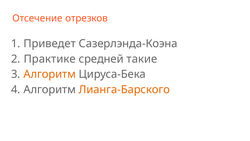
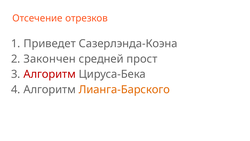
Практике: Практике -> Закончен (50, 59)
такие: такие -> прост (142, 59)
Алгоритм colour: orange -> red (50, 74)
